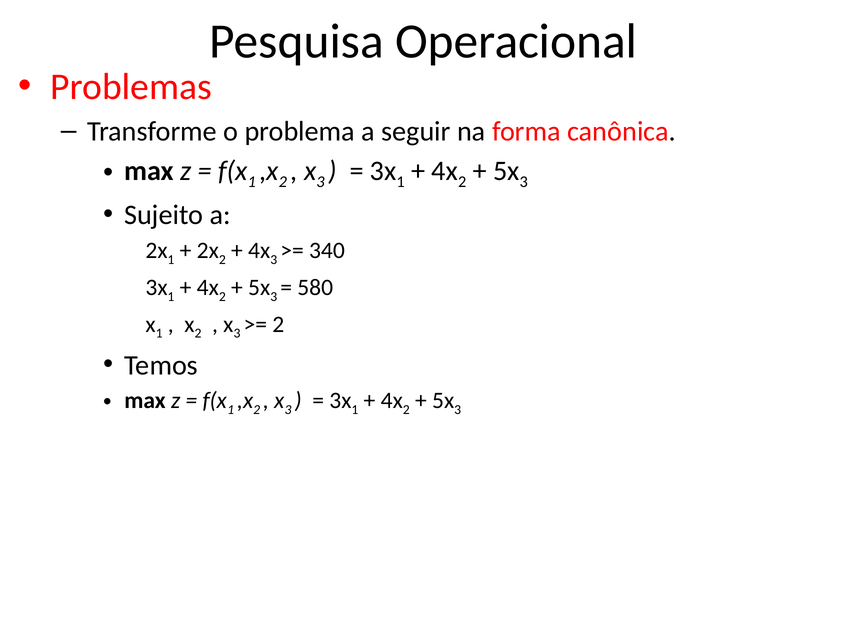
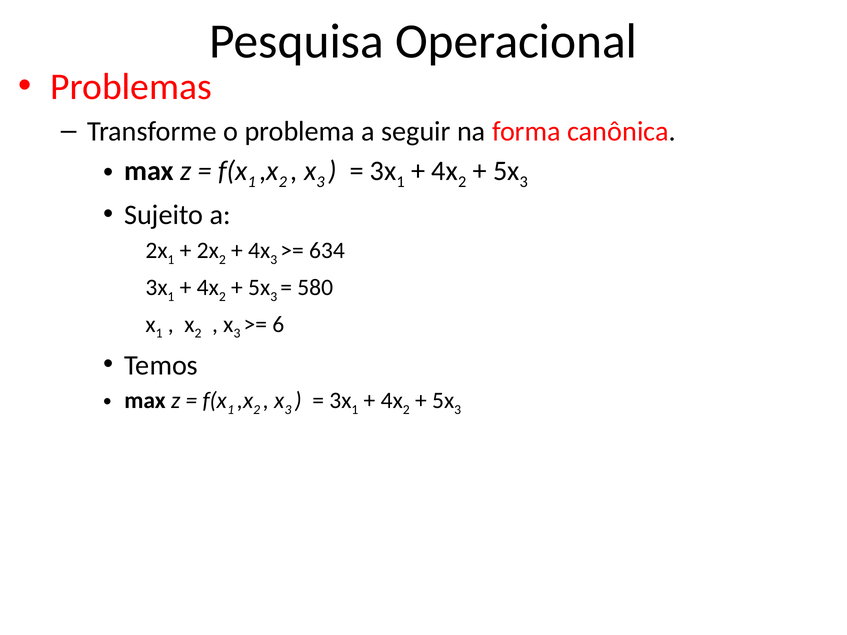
340: 340 -> 634 (327, 251)
2: 2 -> 6 (278, 324)
